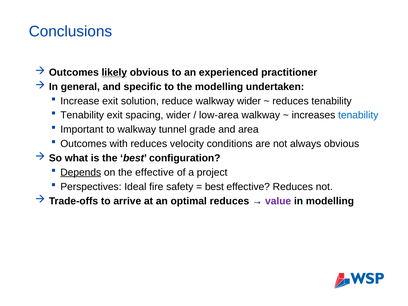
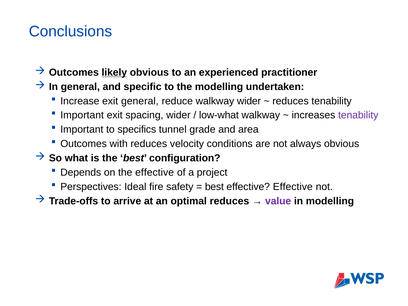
exit solution: solution -> general (140, 101)
Tenability: Tenability -> Important (82, 115)
low-area: low-area -> low-what (219, 115)
tenability colour: blue -> purple (358, 115)
to walkway: walkway -> specifics (137, 130)
Depends underline: present -> none (81, 172)
effective Reduces: Reduces -> Effective (293, 187)
